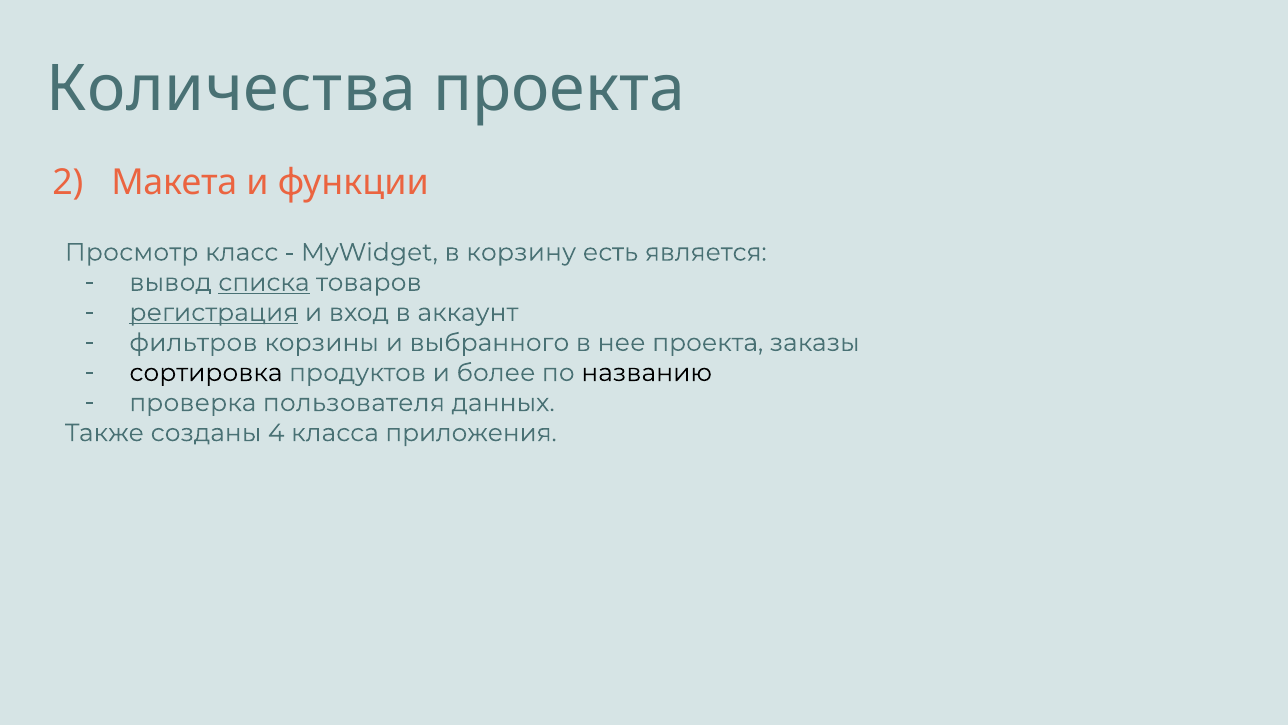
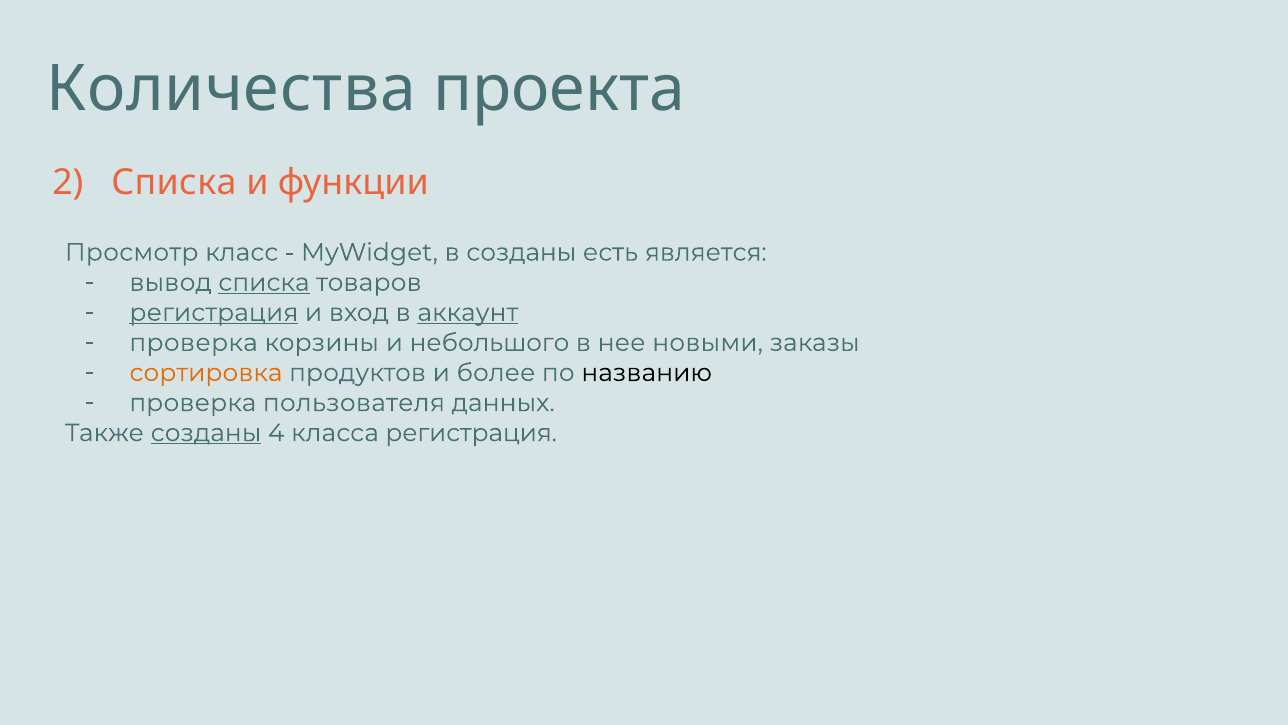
2 Макета: Макета -> Списка (174, 182)
в корзину: корзину -> созданы (521, 252)
аккаунт underline: none -> present (468, 312)
фильтров: фильтров -> проверка (194, 342)
выбранного: выбранного -> небольшого (489, 342)
нее проекта: проекта -> новыми (708, 342)
сортировка colour: black -> orange (206, 373)
созданы underline: none -> present (206, 433)
класса приложения: приложения -> регистрация (471, 433)
